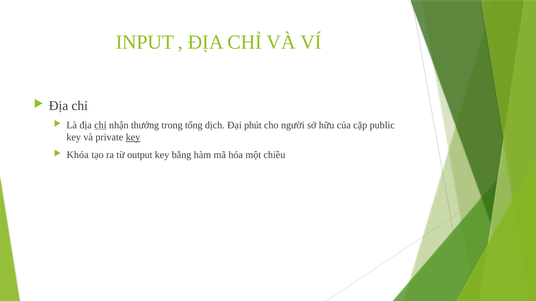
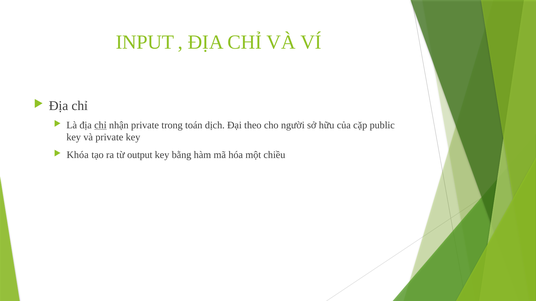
nhận thưởng: thưởng -> private (145, 125)
tổng: tổng -> toán (194, 125)
phút: phút -> theo (253, 125)
key underline: present -> none (133, 137)
